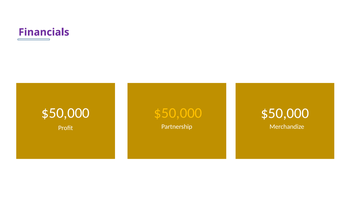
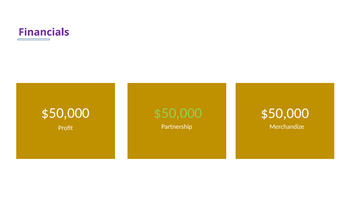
$50,000 colour: yellow -> light green (178, 113)
